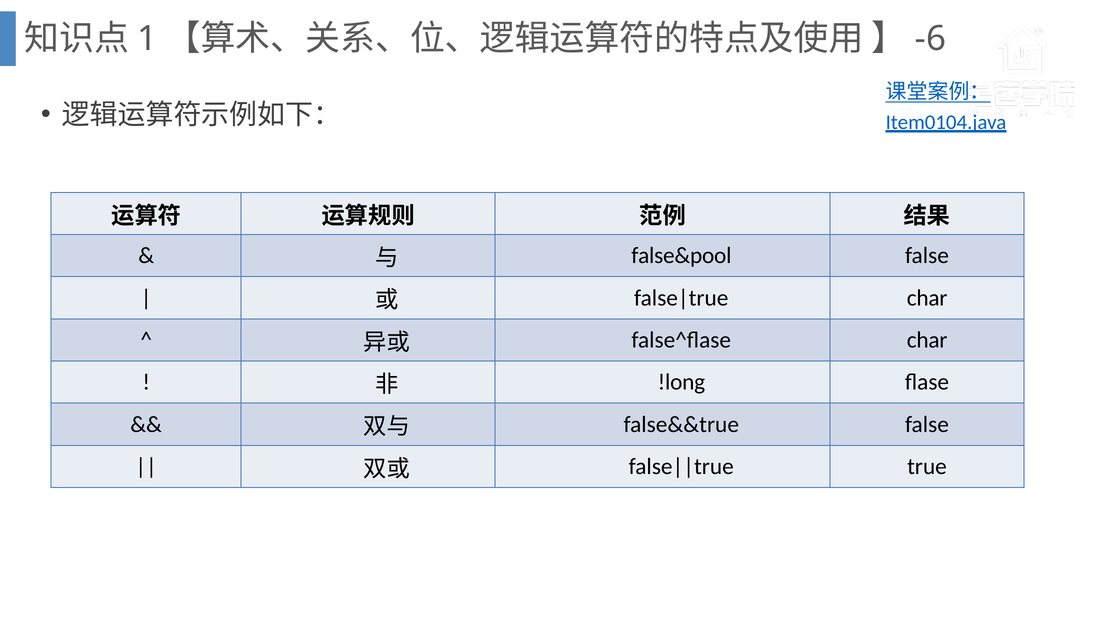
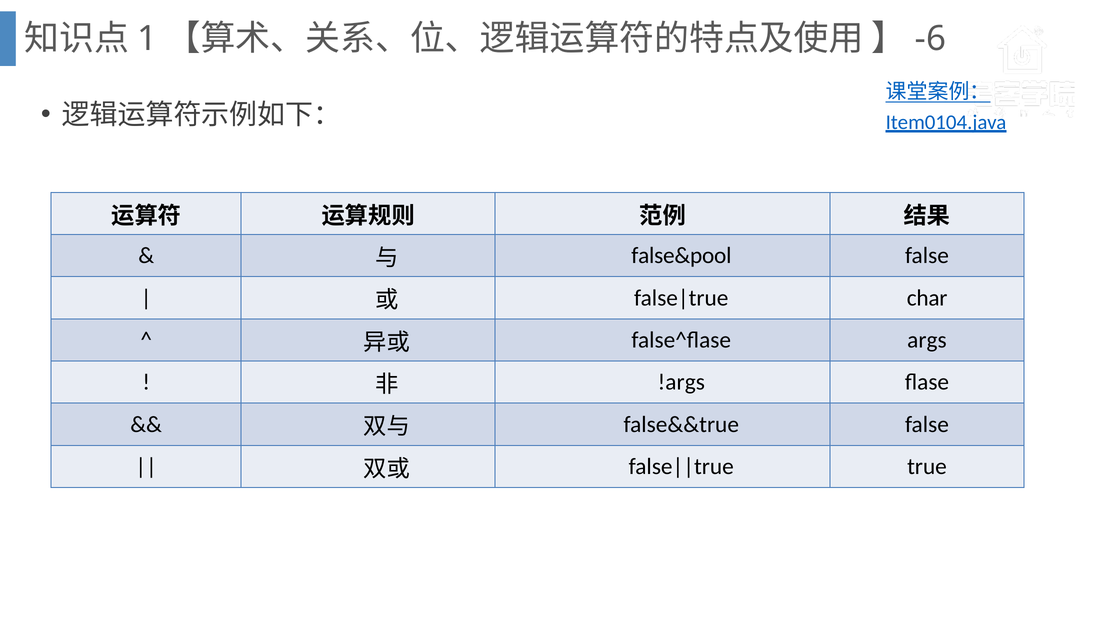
false^flase char: char -> args (927, 340)
!long: !long -> !args (681, 382)
